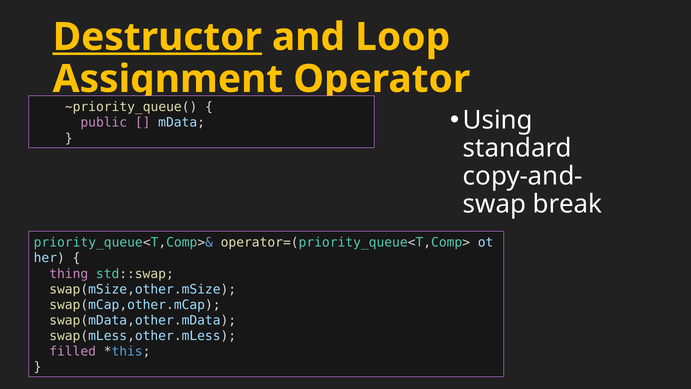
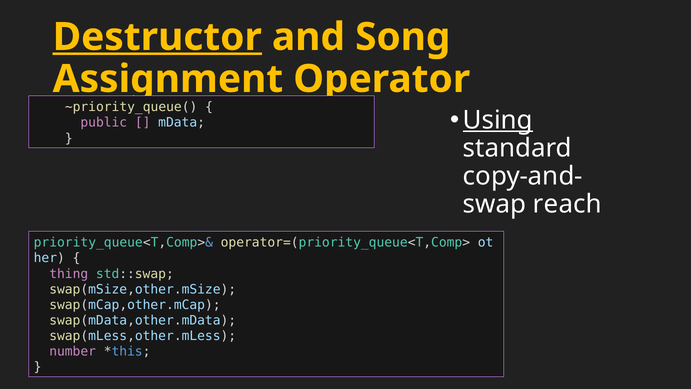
Loop: Loop -> Song (403, 37)
Using underline: none -> present (498, 120)
break: break -> reach (567, 204)
filled: filled -> number (73, 351)
